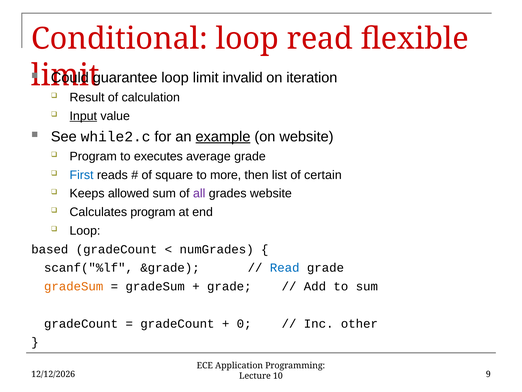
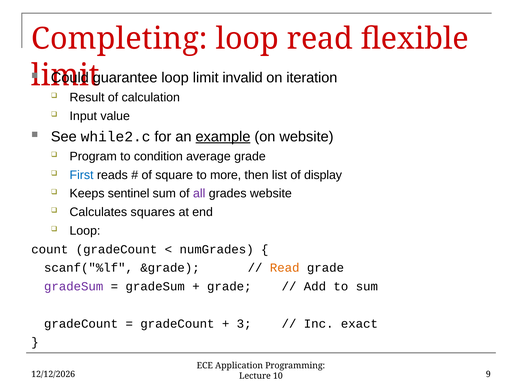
Conditional: Conditional -> Completing (119, 39)
Input underline: present -> none (83, 116)
executes: executes -> condition (158, 156)
certain: certain -> display (323, 175)
allowed: allowed -> sentinel (129, 193)
Calculates program: program -> squares (153, 212)
based: based -> count (50, 249)
Read colour: blue -> orange (285, 268)
gradeSum colour: orange -> purple (74, 286)
0: 0 -> 3 (244, 323)
other: other -> exact (359, 323)
